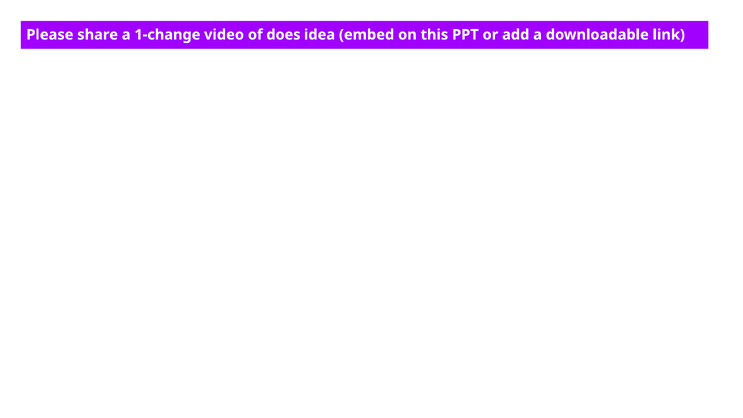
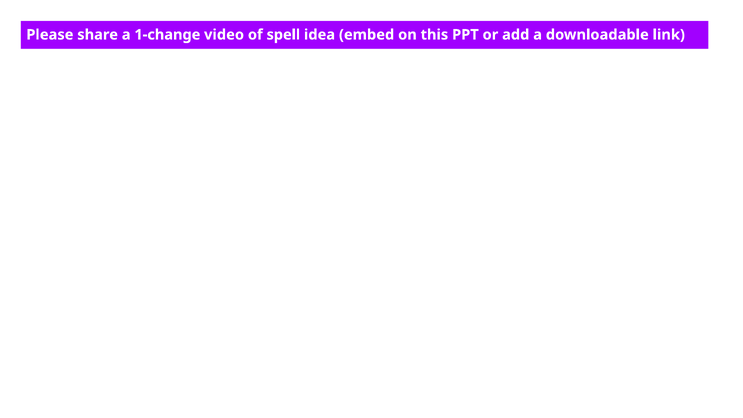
does: does -> spell (283, 35)
